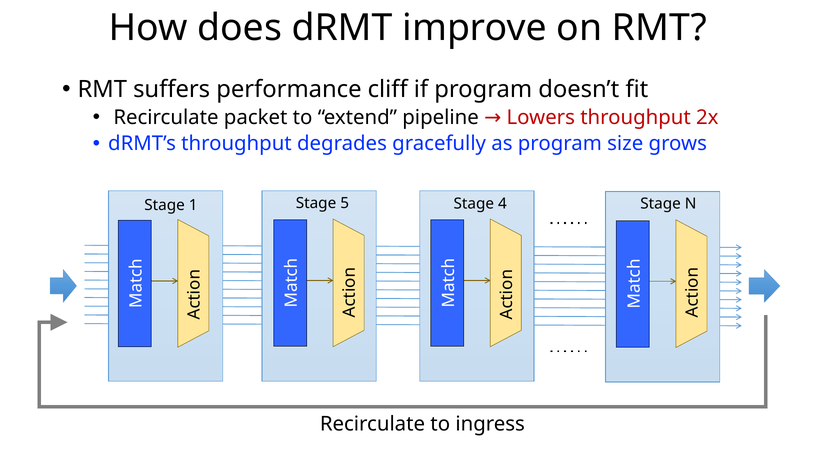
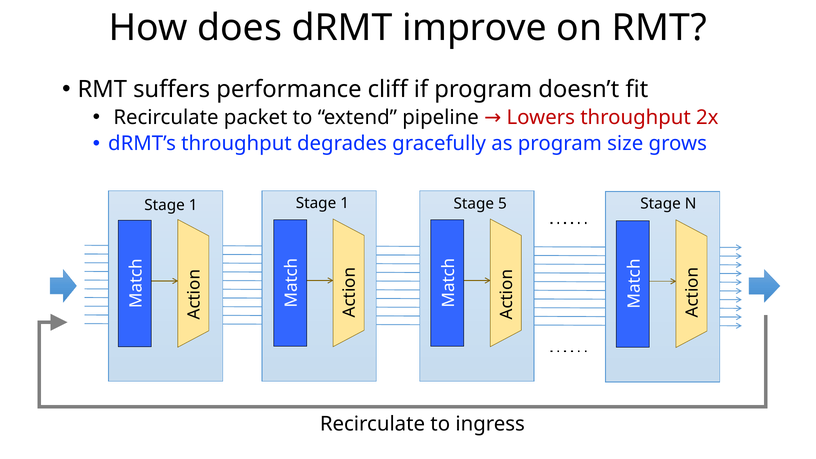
1 Stage 5: 5 -> 1 (345, 203)
4: 4 -> 5 (502, 204)
